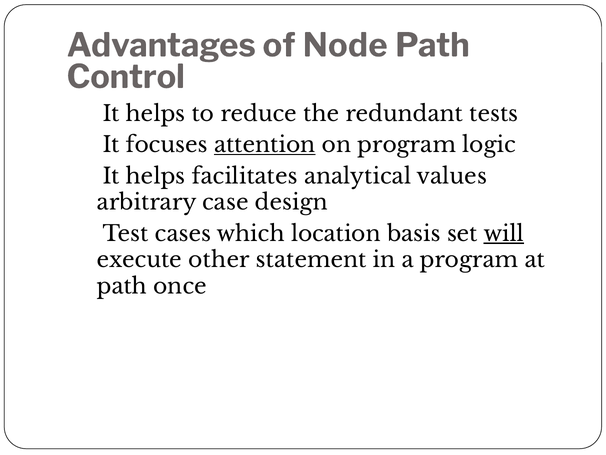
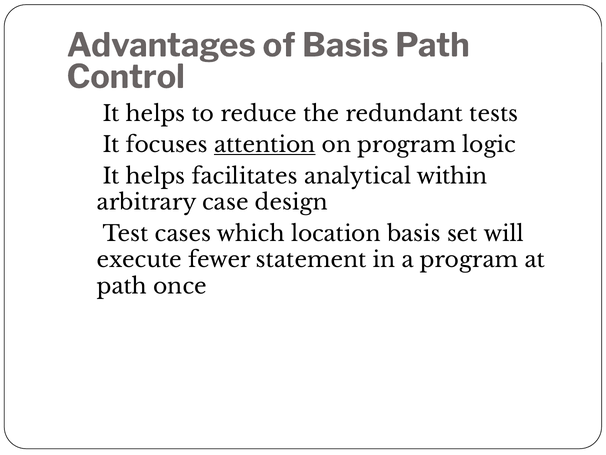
of Node: Node -> Basis (345, 46)
values: values -> within (452, 176)
will underline: present -> none (504, 234)
other: other -> fewer (219, 260)
